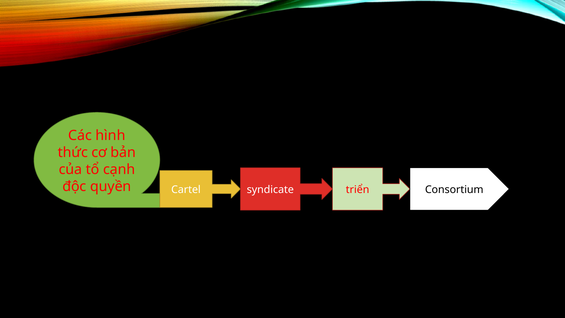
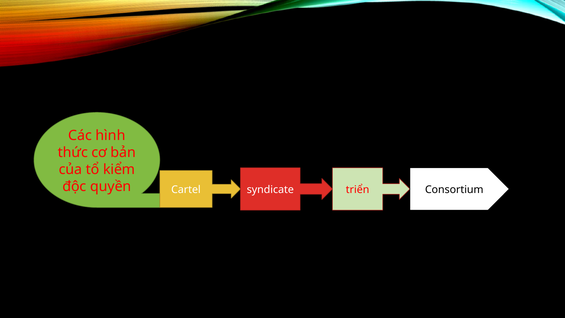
cạnh: cạnh -> kiểm (119, 169)
